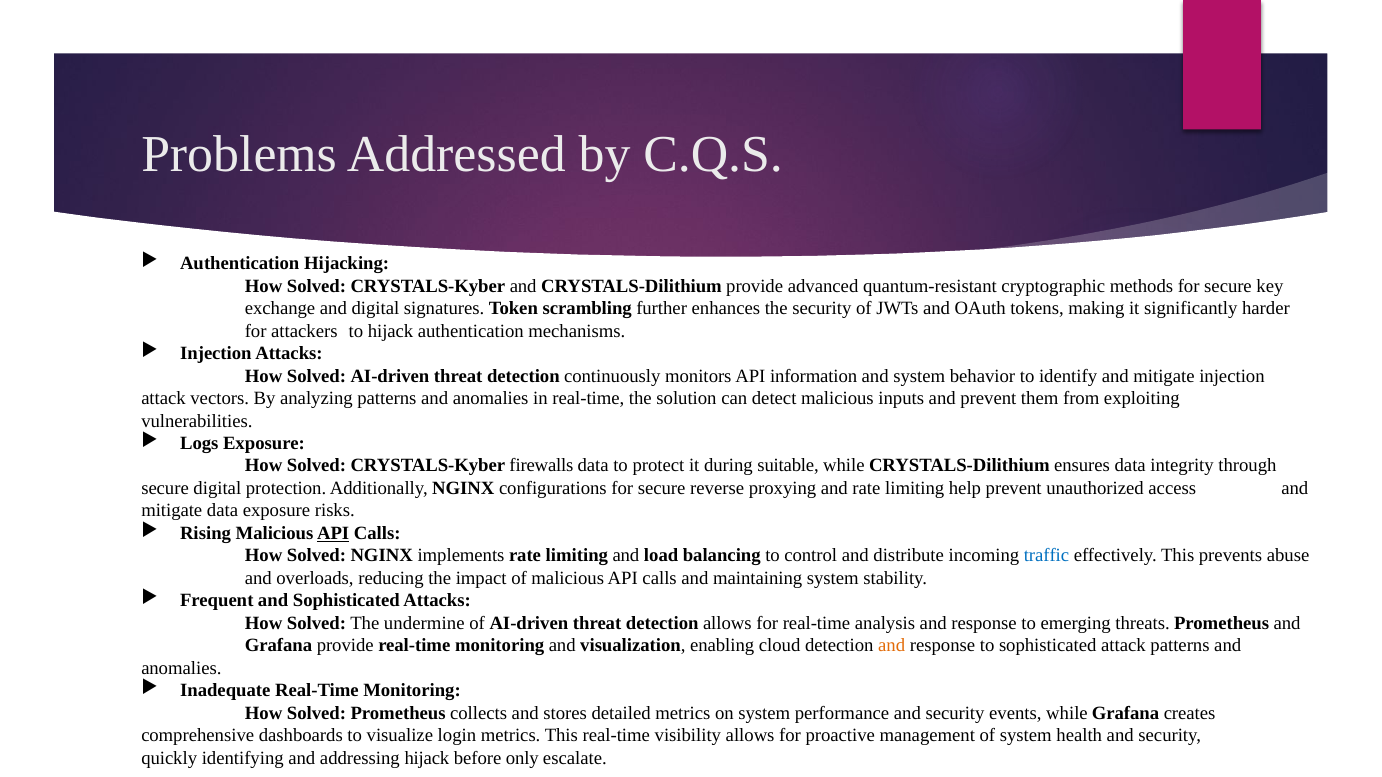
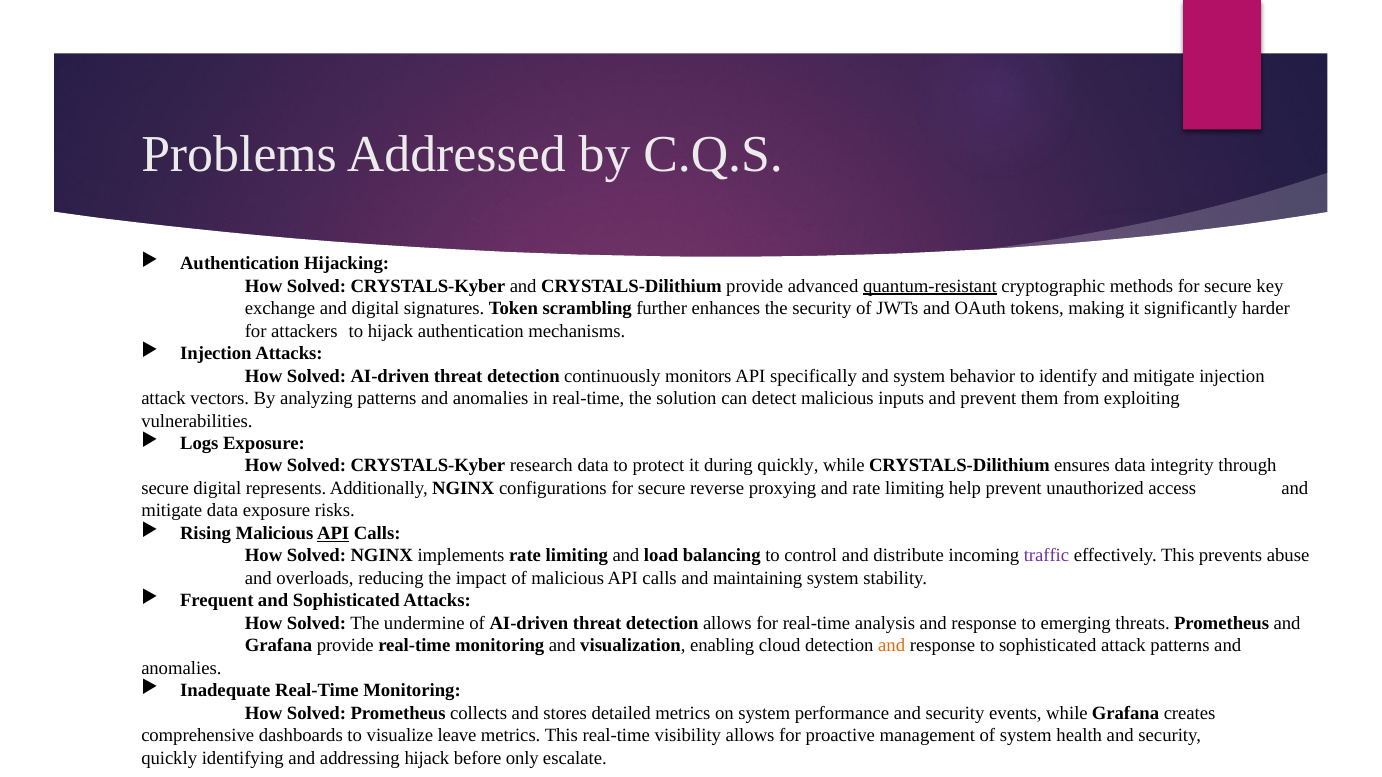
quantum-resistant underline: none -> present (930, 286)
information: information -> specifically (813, 376)
firewalls: firewalls -> research (541, 466)
during suitable: suitable -> quickly (788, 466)
protection: protection -> represents (286, 488)
traffic colour: blue -> purple (1047, 556)
login: login -> leave (457, 736)
